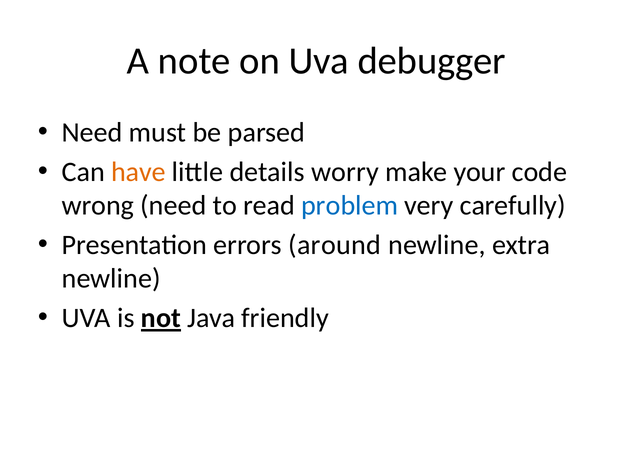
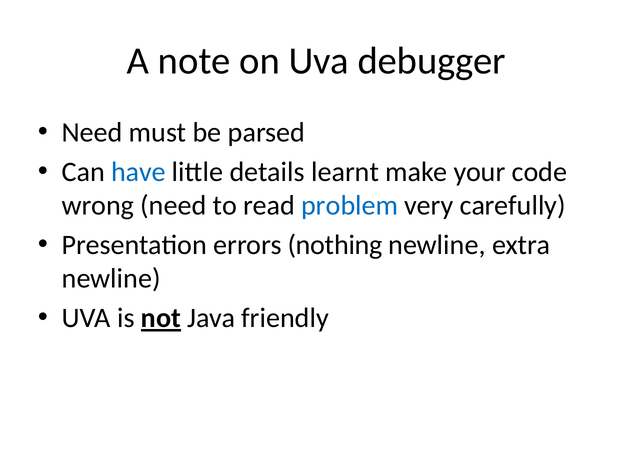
have colour: orange -> blue (138, 172)
worry: worry -> learnt (345, 172)
around: around -> nothing (335, 245)
